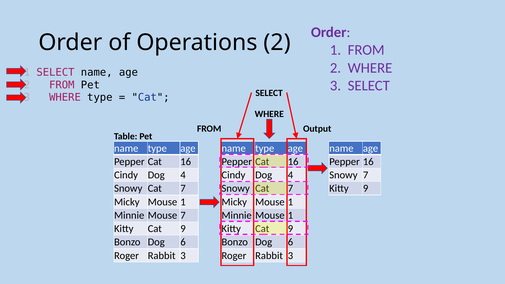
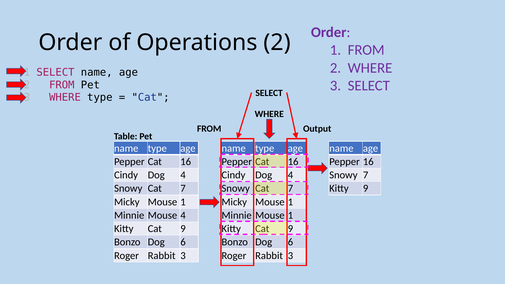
Mouse 7: 7 -> 4 (183, 215)
